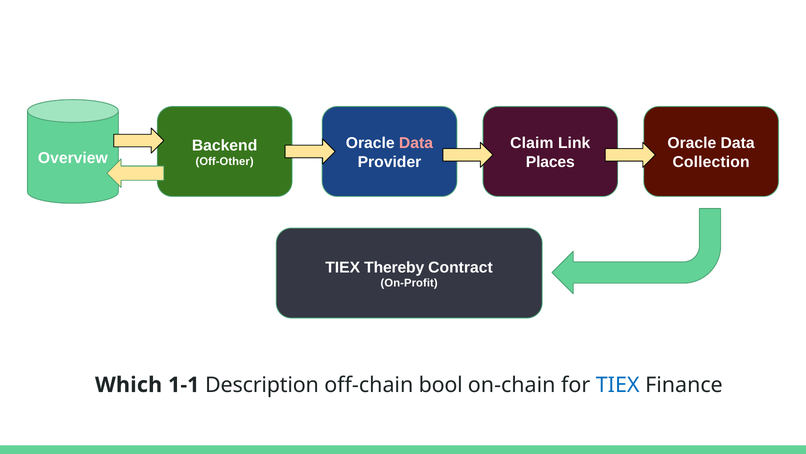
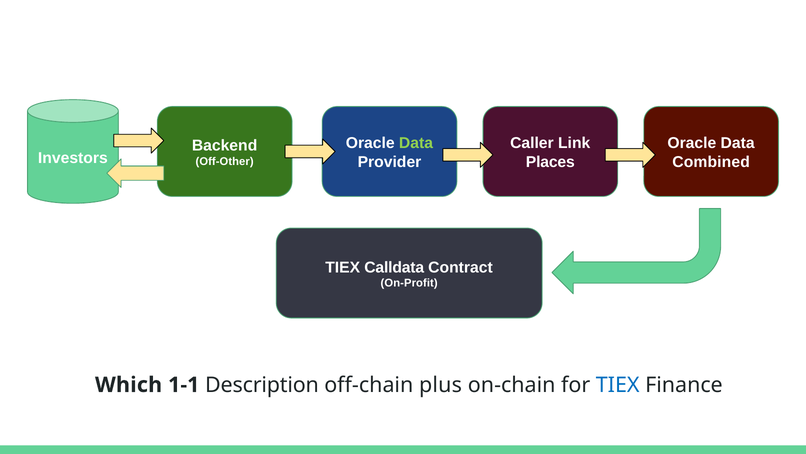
Data colour: pink -> light green (416, 143)
Claim: Claim -> Caller (532, 143)
Overview: Overview -> Investors (73, 158)
Collection: Collection -> Combined (711, 162)
Thereby: Thereby -> Calldata (394, 267)
bool: bool -> plus (441, 384)
